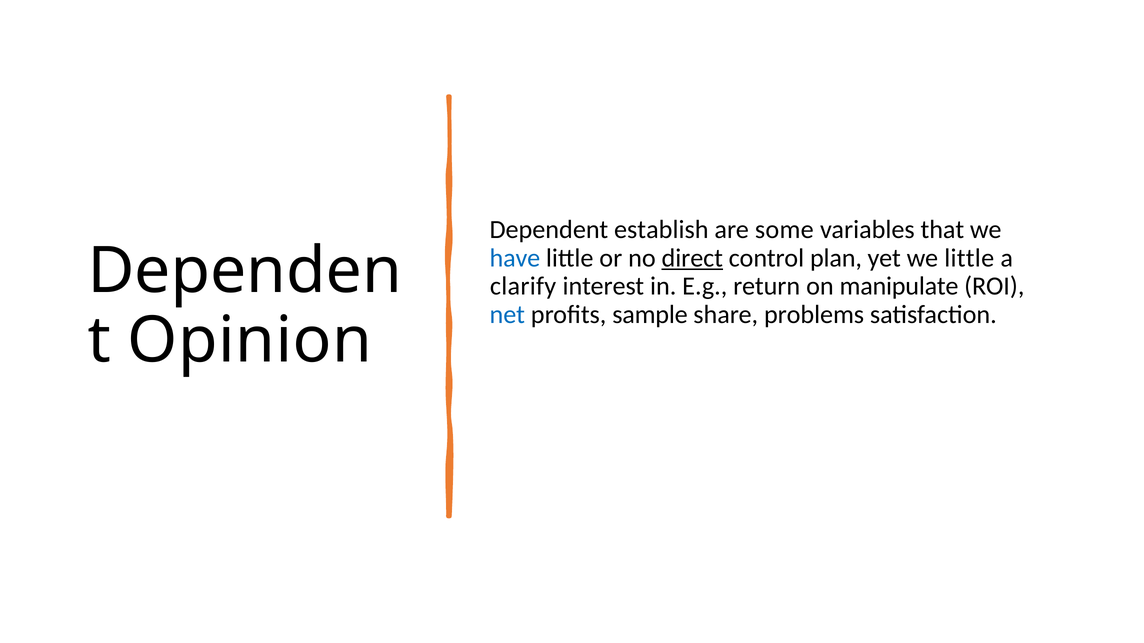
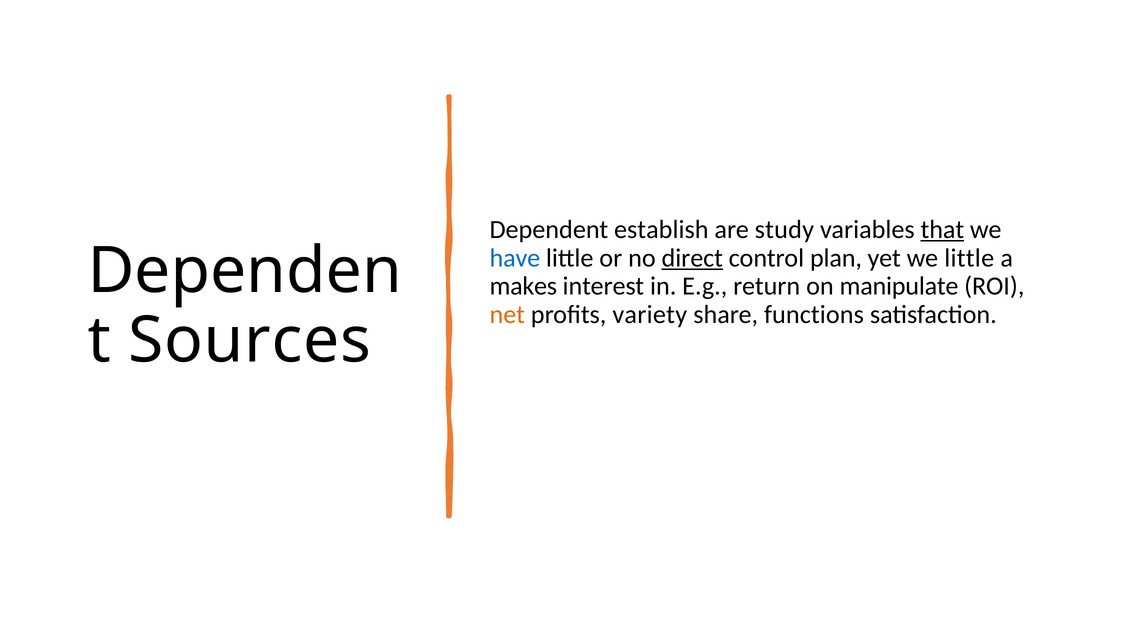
some: some -> study (784, 230)
that underline: none -> present (942, 230)
clarify: clarify -> makes (523, 286)
net colour: blue -> orange (507, 315)
sample: sample -> variety (650, 315)
problems: problems -> functions (814, 315)
Opinion: Opinion -> Sources (250, 341)
